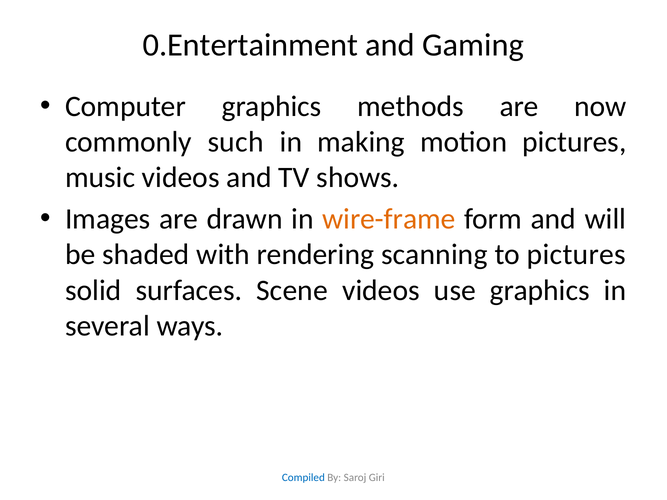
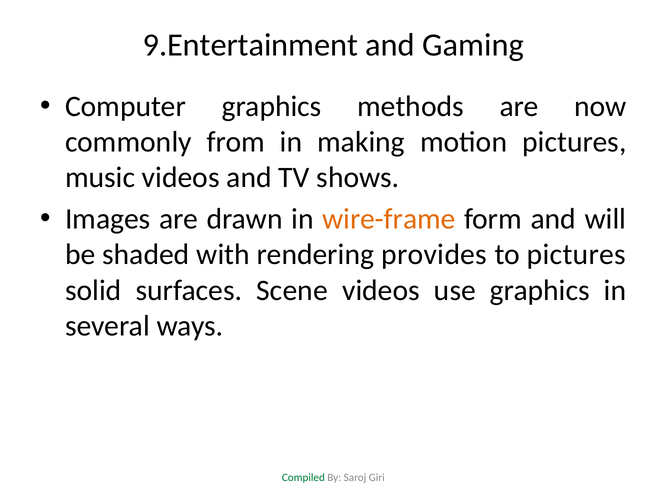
0.Entertainment: 0.Entertainment -> 9.Entertainment (250, 45)
such: such -> from (236, 142)
scanning: scanning -> provides (434, 255)
Compiled colour: blue -> green (303, 478)
